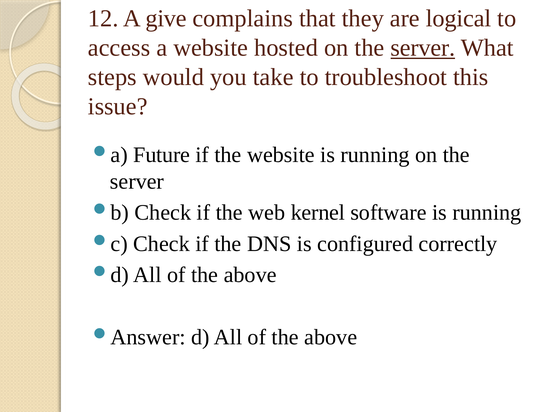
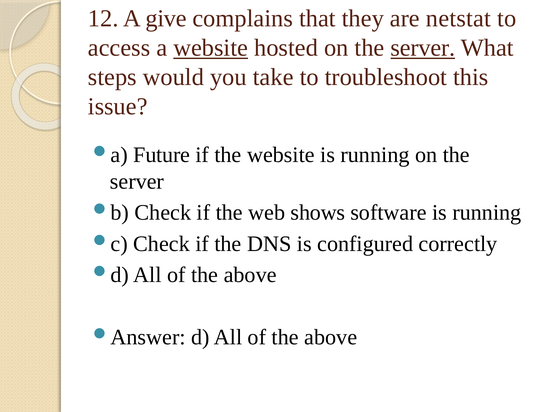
logical: logical -> netstat (458, 19)
website underline: none -> present (211, 48)
kernel: kernel -> shows (318, 213)
